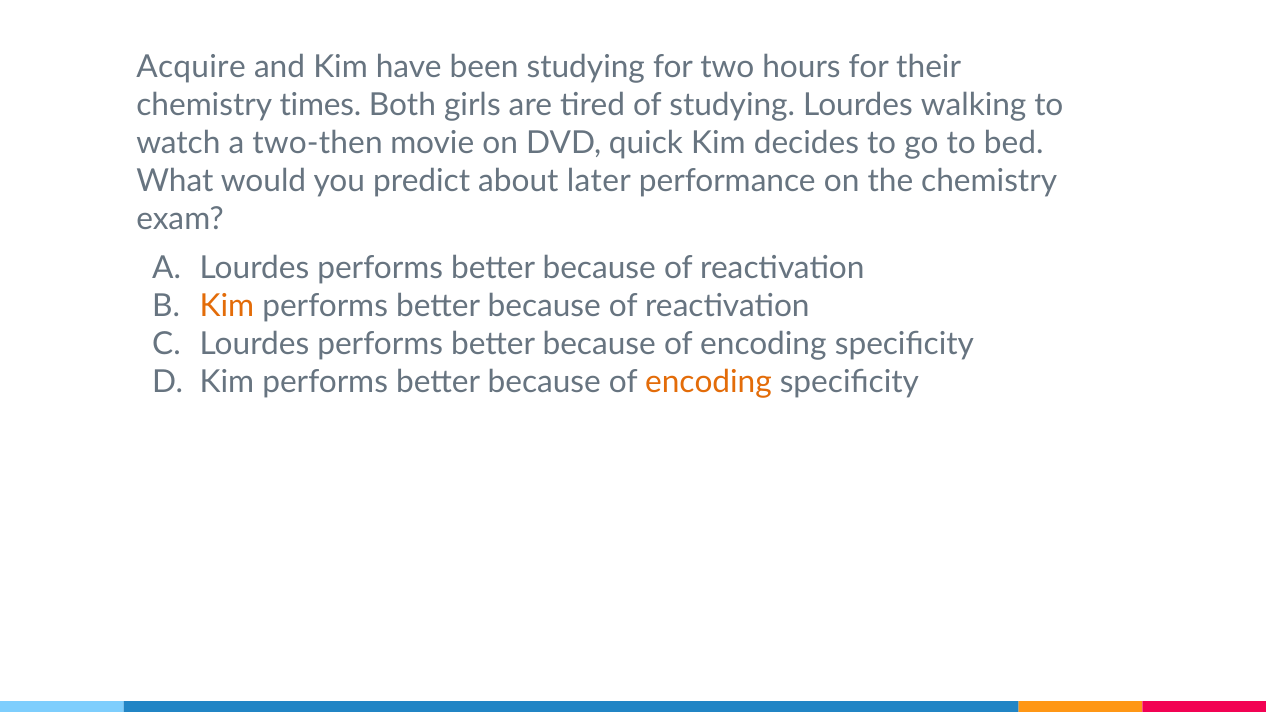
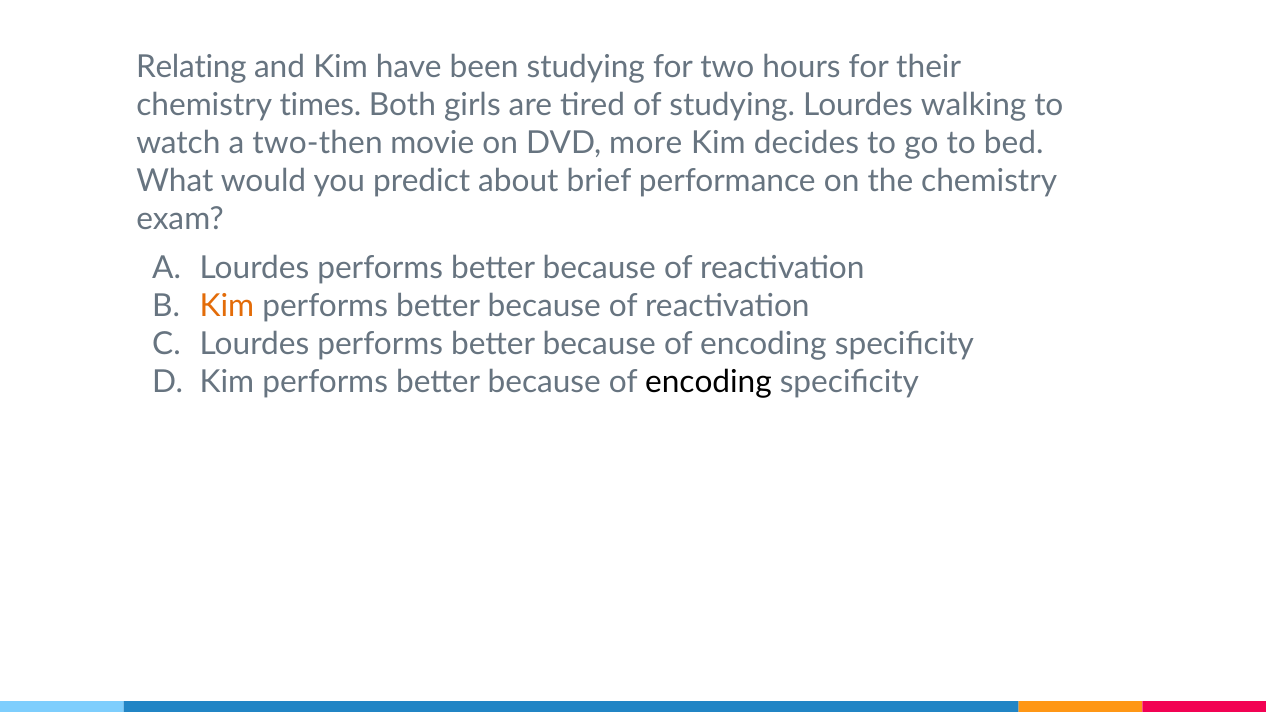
Acquire: Acquire -> Relating (191, 68)
quick: quick -> more (646, 143)
later: later -> brief (599, 181)
encoding colour: orange -> black (708, 382)
